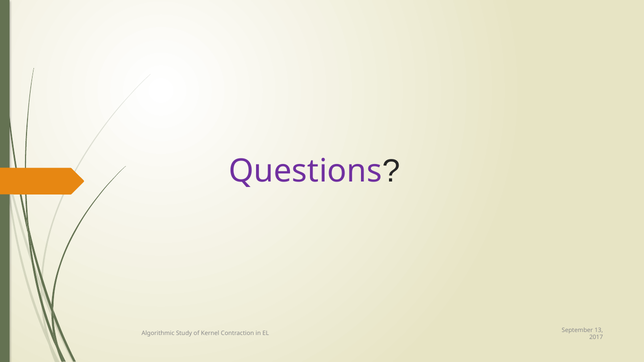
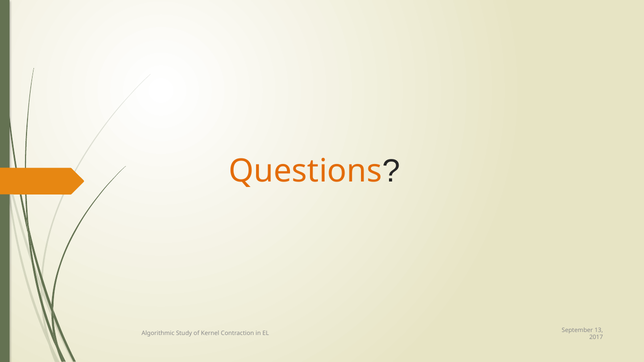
Questions colour: purple -> orange (305, 171)
